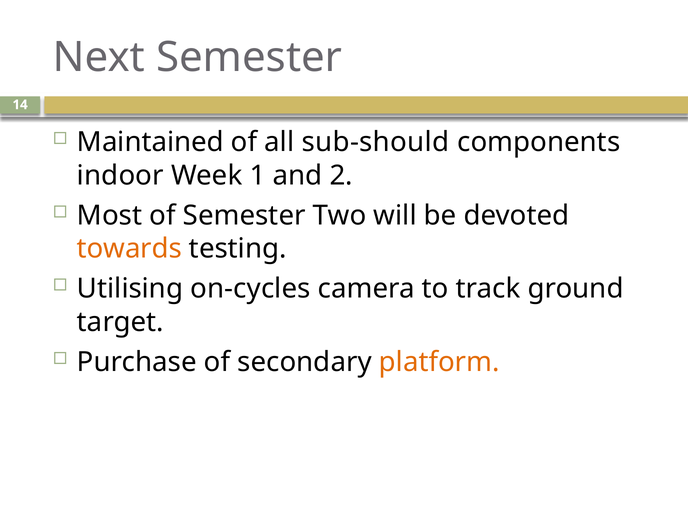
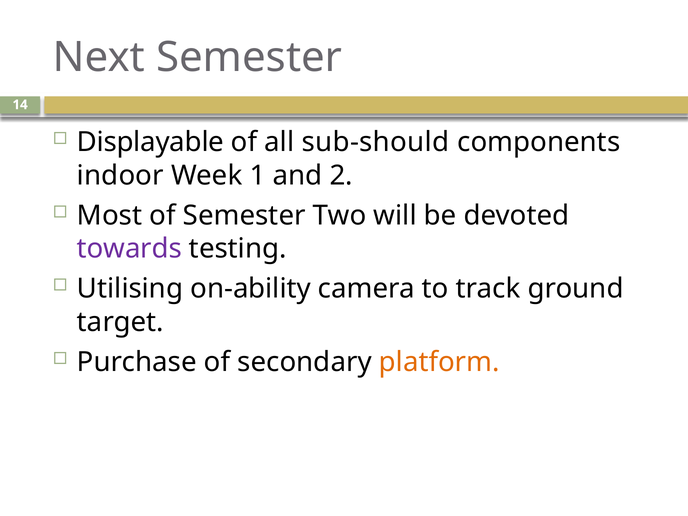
Maintained: Maintained -> Displayable (150, 142)
towards colour: orange -> purple (129, 249)
on-cycles: on-cycles -> on-ability (251, 289)
